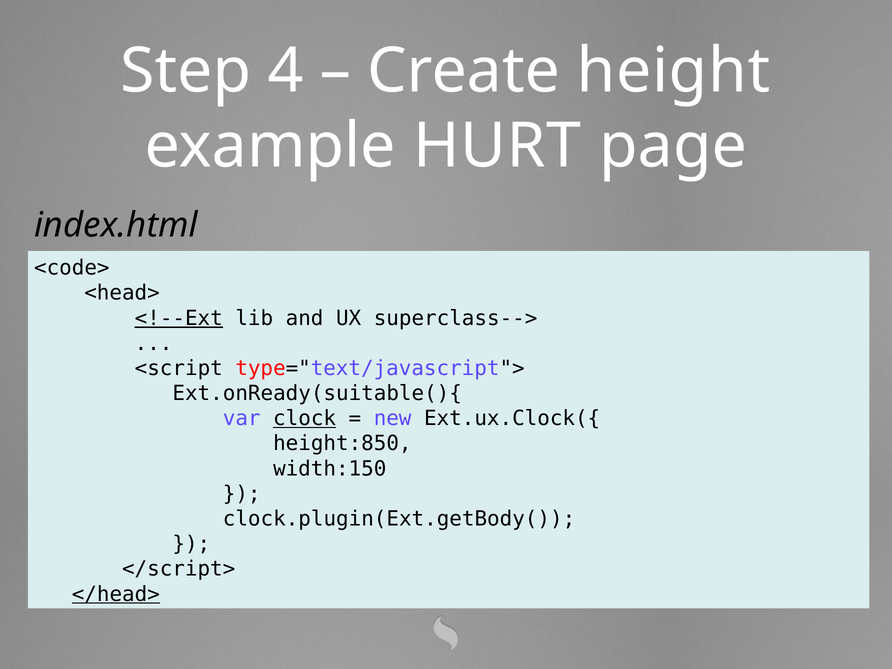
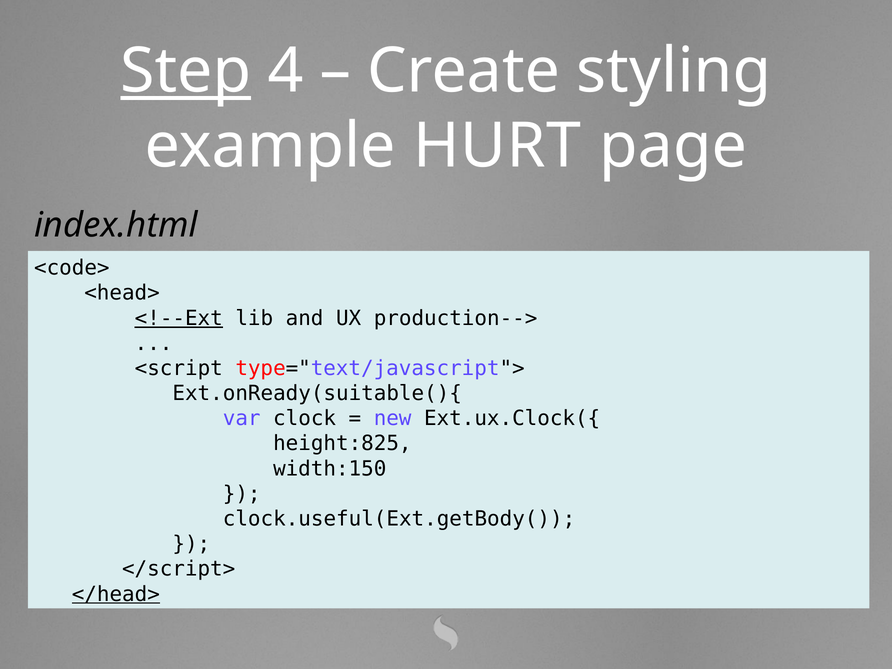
Step underline: none -> present (186, 71)
height: height -> styling (674, 71)
superclass-->: superclass--> -> production--> (456, 318)
clock underline: present -> none (305, 419)
height:850: height:850 -> height:825 (342, 444)
clock.plugin(Ext.getBody(: clock.plugin(Ext.getBody( -> clock.useful(Ext.getBody( (399, 519)
